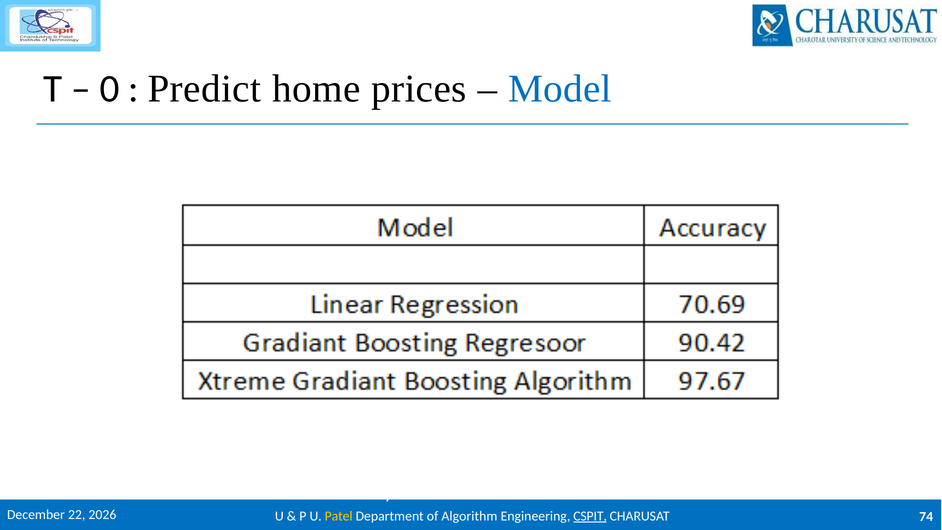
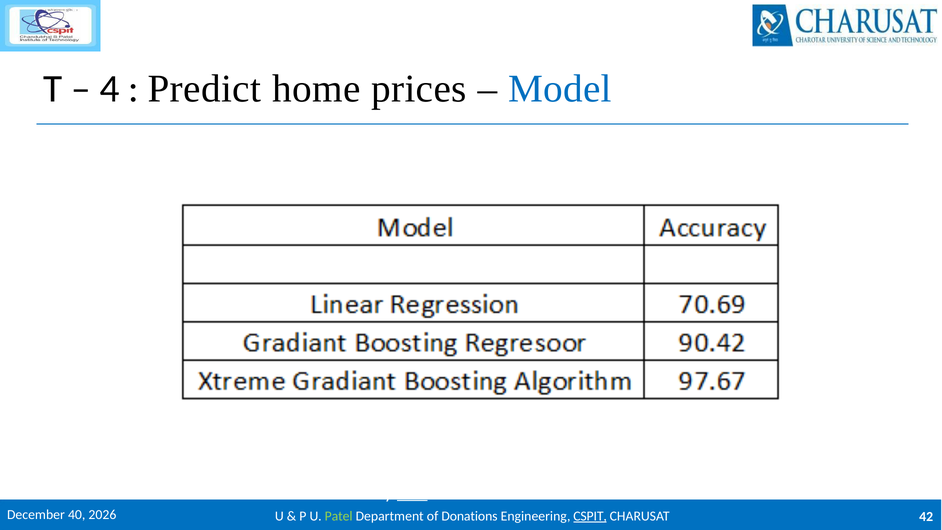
0: 0 -> 4 (110, 89)
task underline: none -> present (412, 492)
22: 22 -> 40 (77, 515)
74: 74 -> 42 (926, 517)
Patel colour: yellow -> light green (339, 516)
Algorithm: Algorithm -> Donations (470, 516)
